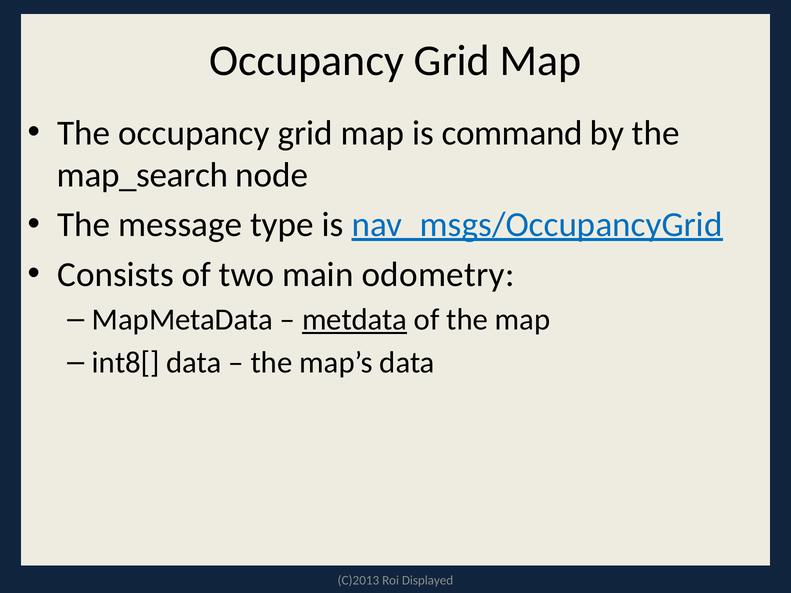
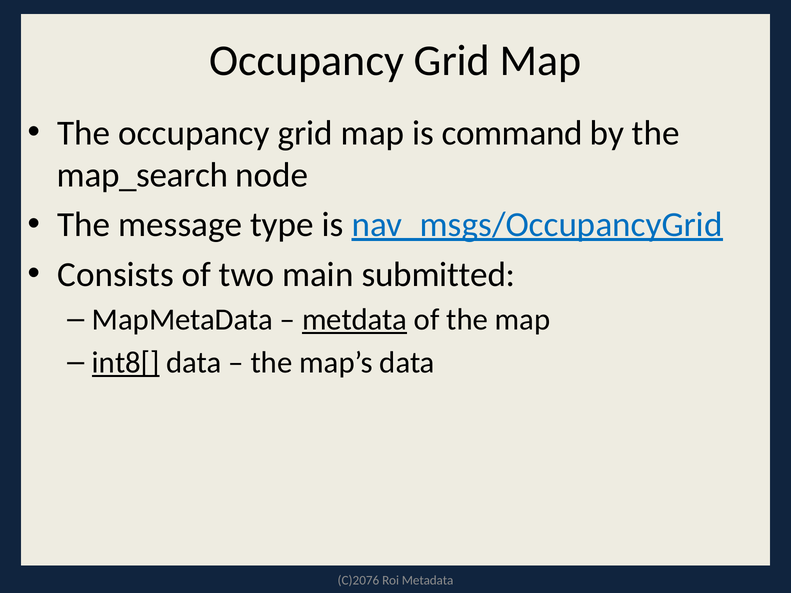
odometry: odometry -> submitted (438, 275)
int8[ underline: none -> present (126, 363)
C)2013: C)2013 -> C)2076 (358, 581)
Displayed: Displayed -> Metadata (428, 581)
